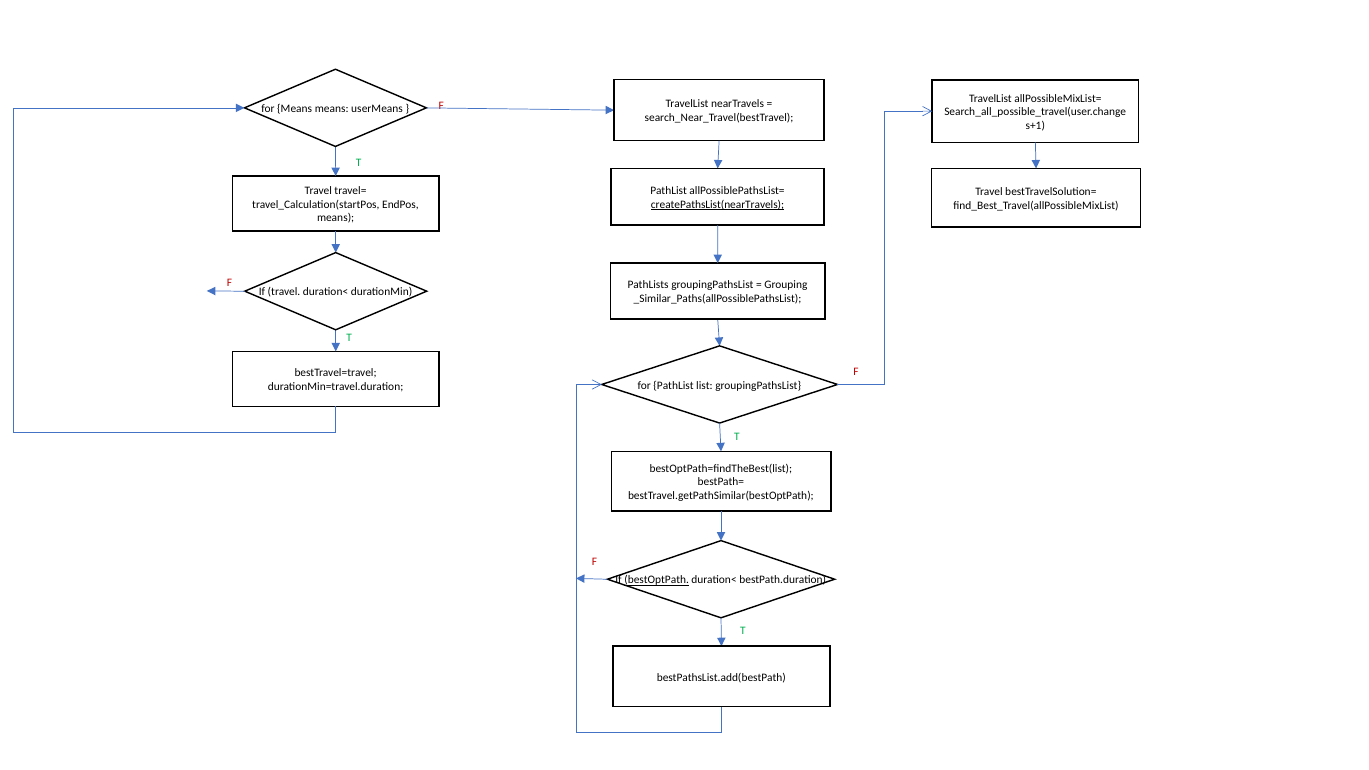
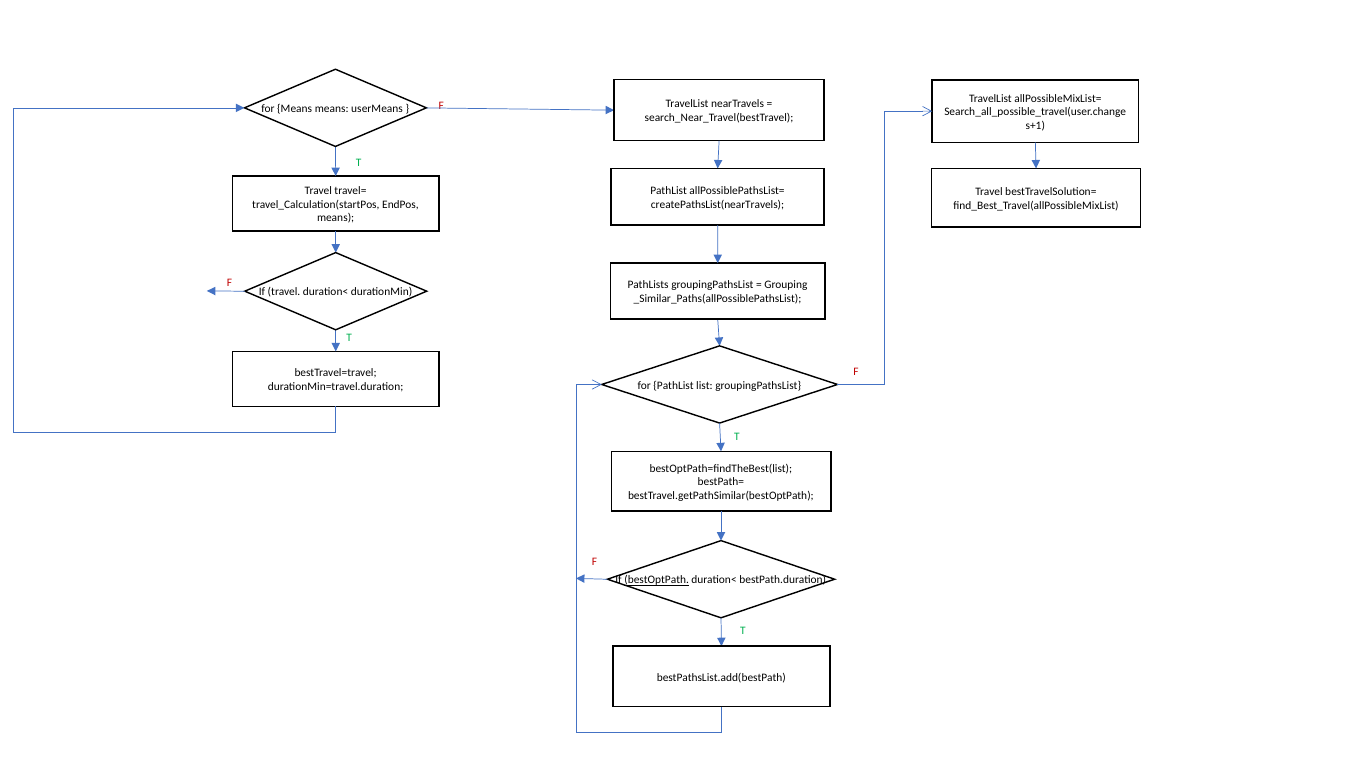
createPathsList(nearTravels underline: present -> none (718, 204)
